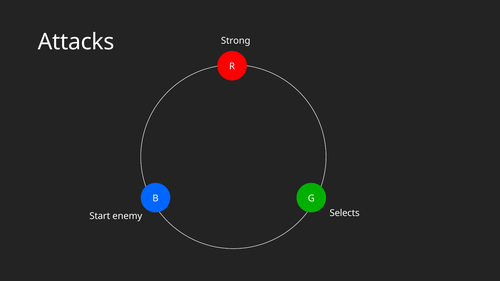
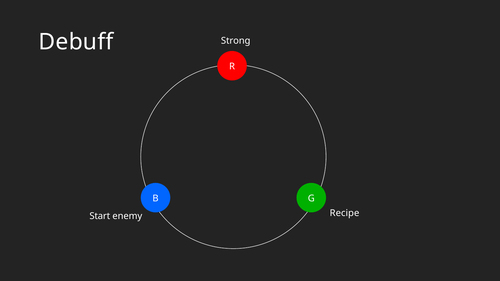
Attacks: Attacks -> Debuff (76, 42)
Selects: Selects -> Recipe (345, 213)
